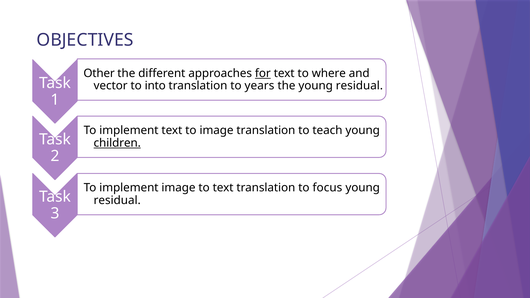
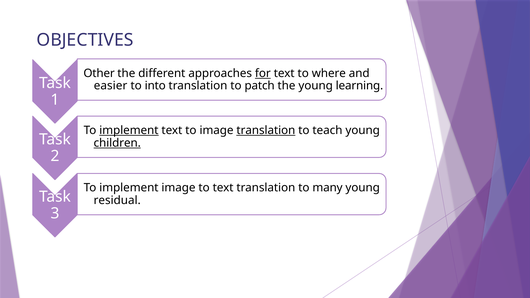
vector: vector -> easier (111, 86)
years: years -> patch (260, 86)
the young residual: residual -> learning (359, 86)
implement underline: none -> present (129, 131)
translation underline: none -> present (266, 131)
focus: focus -> many (328, 188)
